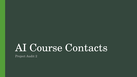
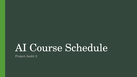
Contacts: Contacts -> Schedule (86, 48)
